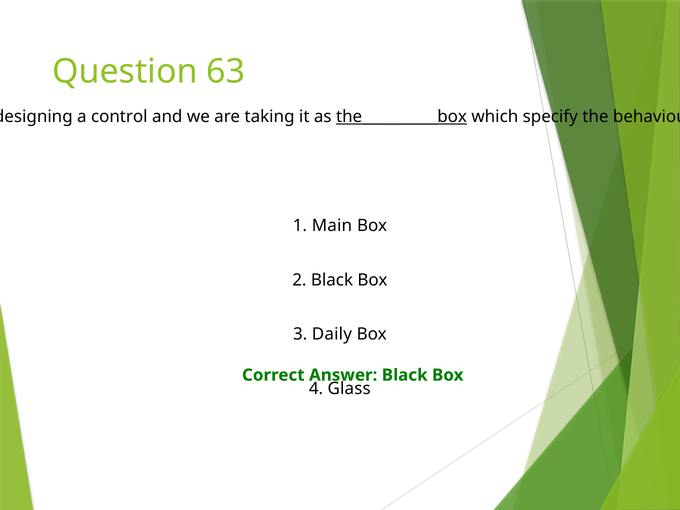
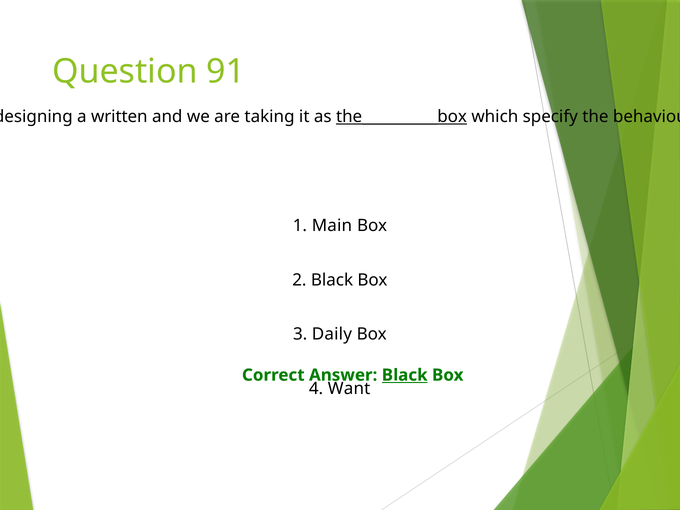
63: 63 -> 91 (226, 72)
control: control -> written (119, 117)
Black underline: none -> present (405, 375)
Glass: Glass -> Want (349, 389)
